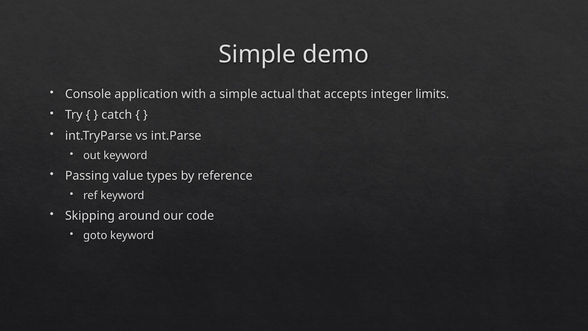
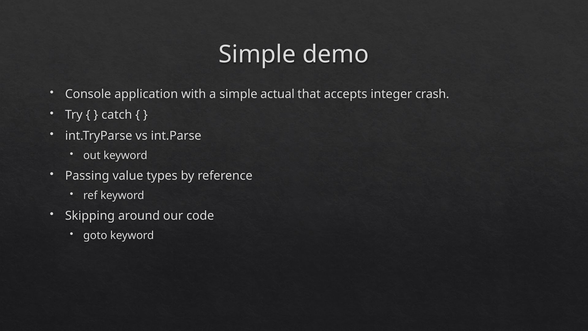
limits: limits -> crash (432, 94)
